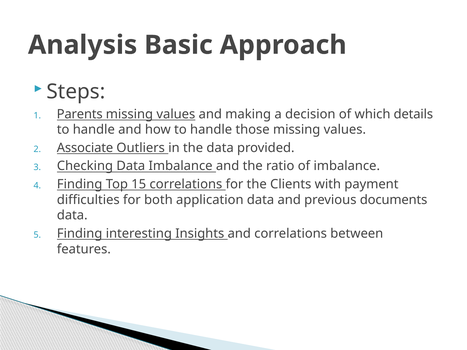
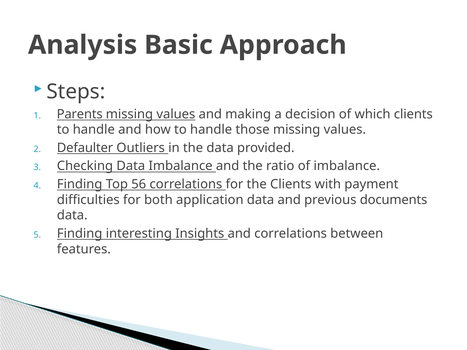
which details: details -> clients (413, 114)
Associate: Associate -> Defaulter (85, 148)
15: 15 -> 56 (139, 184)
